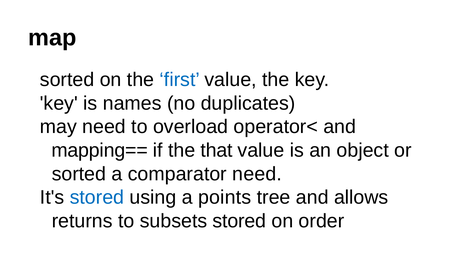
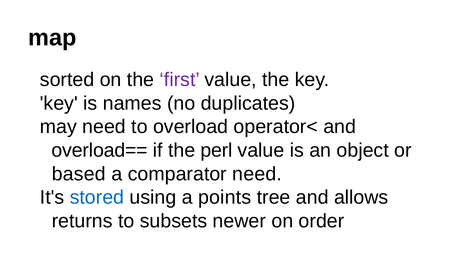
first colour: blue -> purple (180, 80)
mapping==: mapping== -> overload== (100, 150)
that: that -> perl (217, 150)
sorted: sorted -> based (79, 174)
subsets stored: stored -> newer (239, 221)
